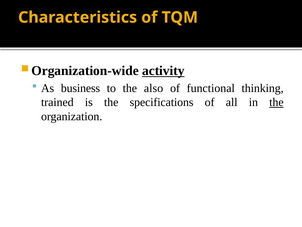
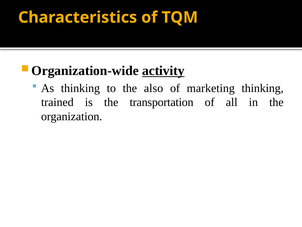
As business: business -> thinking (80, 88)
functional: functional -> marketing (211, 88)
specifications: specifications -> transportation (162, 102)
the underline: present -> none (276, 102)
